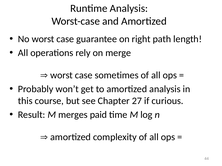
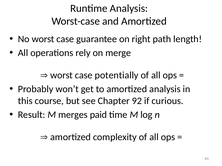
sometimes: sometimes -> potentially (117, 75)
27: 27 -> 92 (137, 101)
